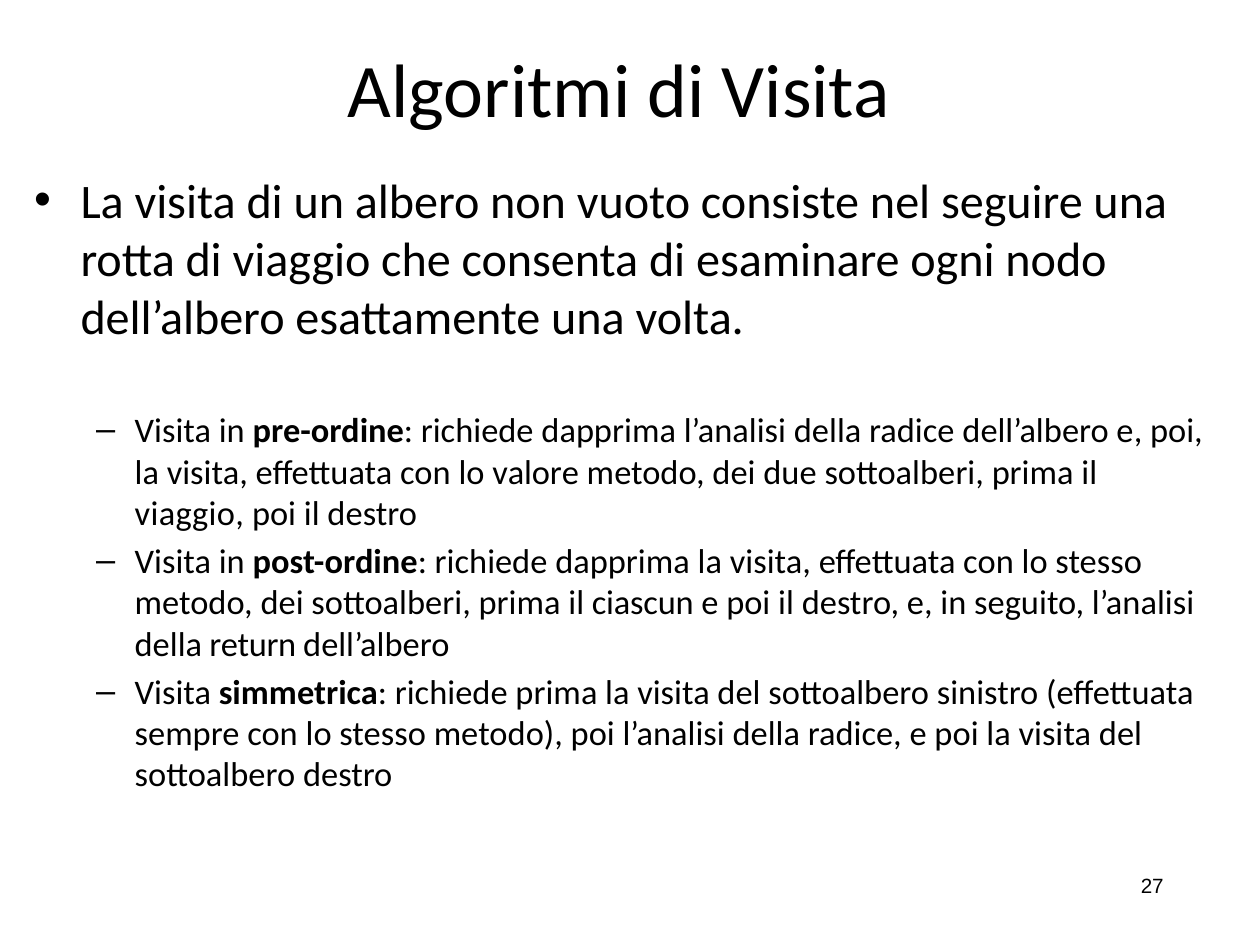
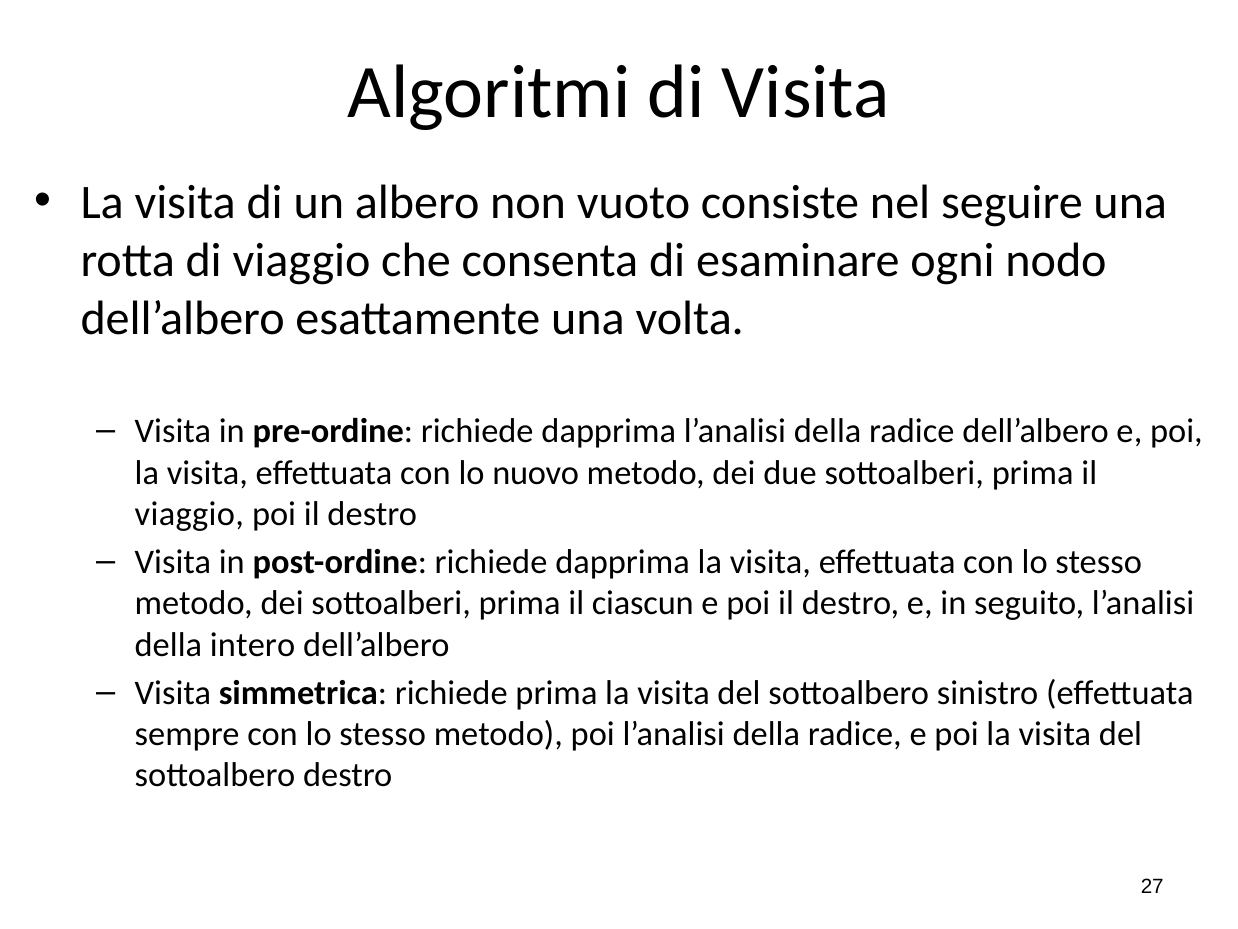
valore: valore -> nuovo (536, 472)
return: return -> intero (253, 644)
